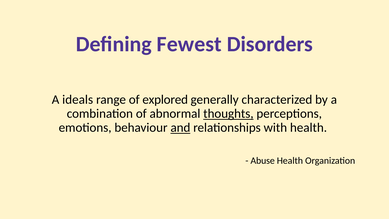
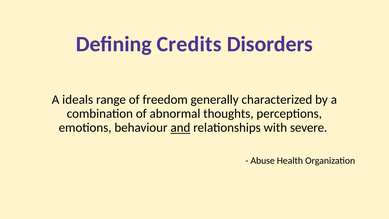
Fewest: Fewest -> Credits (189, 44)
explored: explored -> freedom (165, 100)
thoughts underline: present -> none (228, 114)
with health: health -> severe (309, 128)
